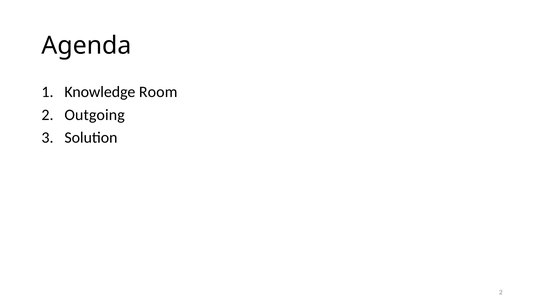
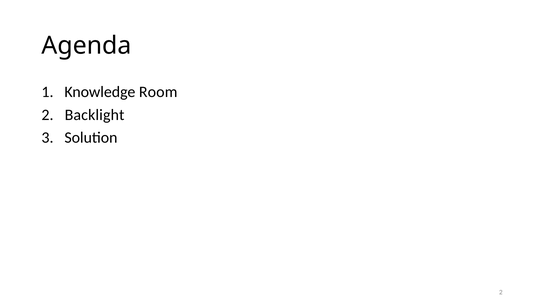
Outgoing: Outgoing -> Backlight (95, 115)
